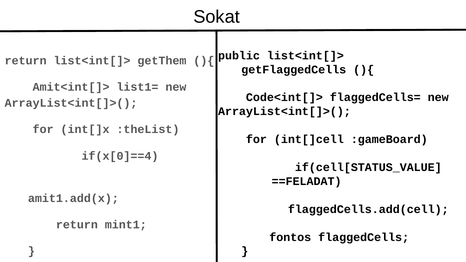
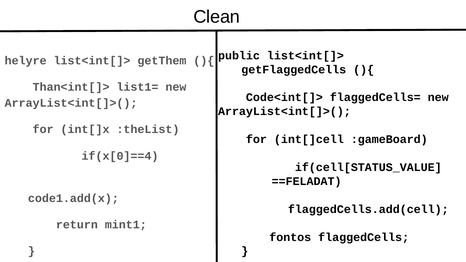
Sokat: Sokat -> Clean (217, 17)
return: return -> helyre (26, 61)
Amit<int[]>: Amit<int[]> -> Than<int[]> (71, 87)
amit1.add(x: amit1.add(x -> code1.add(x (73, 198)
